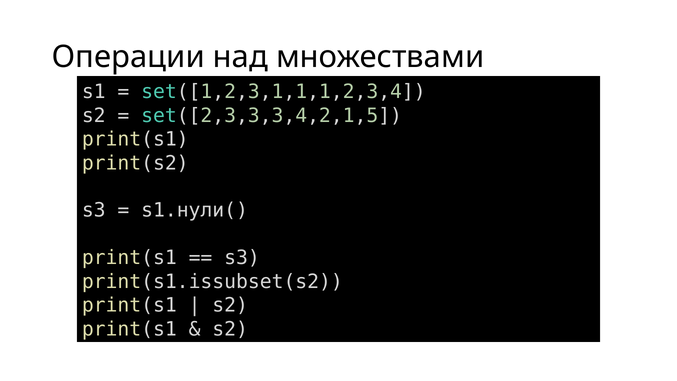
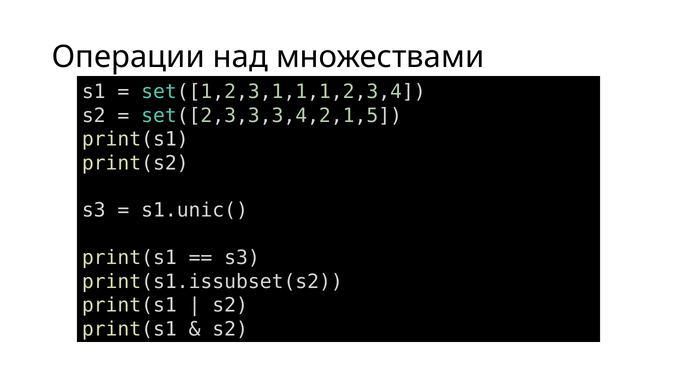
s1.нули(: s1.нули( -> s1.unic( (195, 210)
